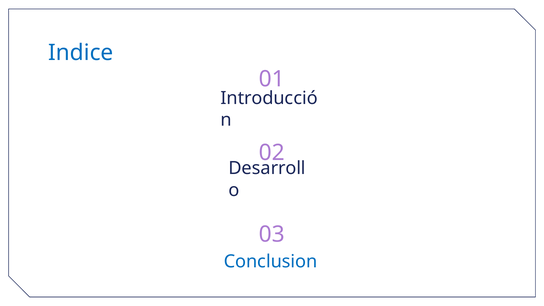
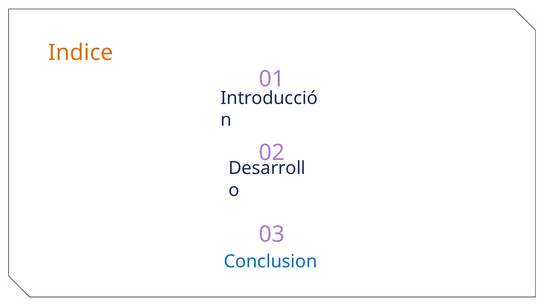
Indice colour: blue -> orange (81, 53)
